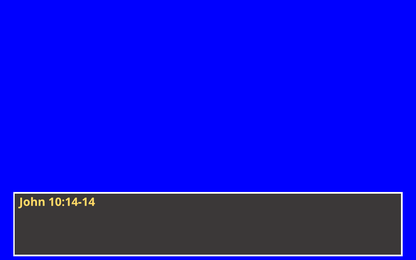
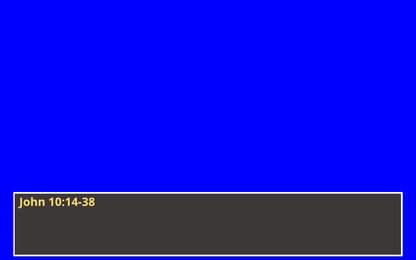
10:14-14: 10:14-14 -> 10:14-38 (72, 202)
